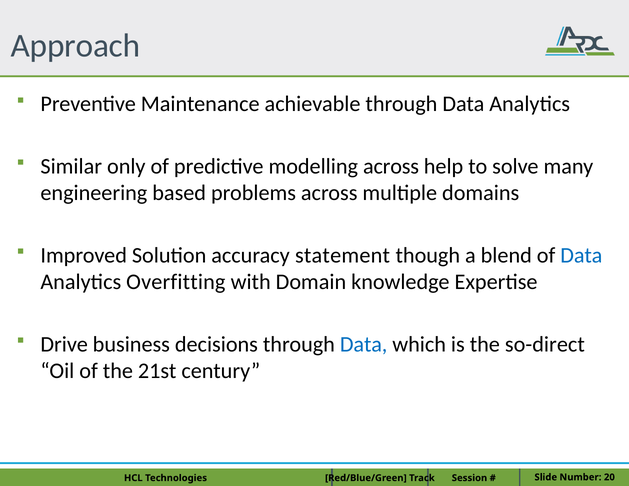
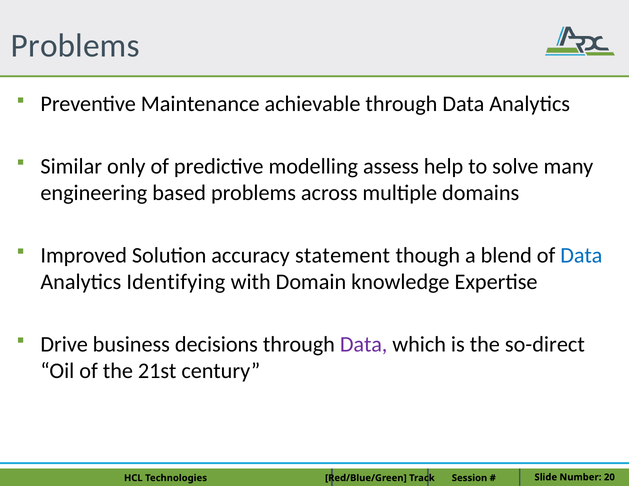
Approach: Approach -> Problems (75, 46)
modelling across: across -> assess (391, 166)
Overfitting: Overfitting -> Identifying (176, 282)
Data colour: blue -> purple (364, 344)
